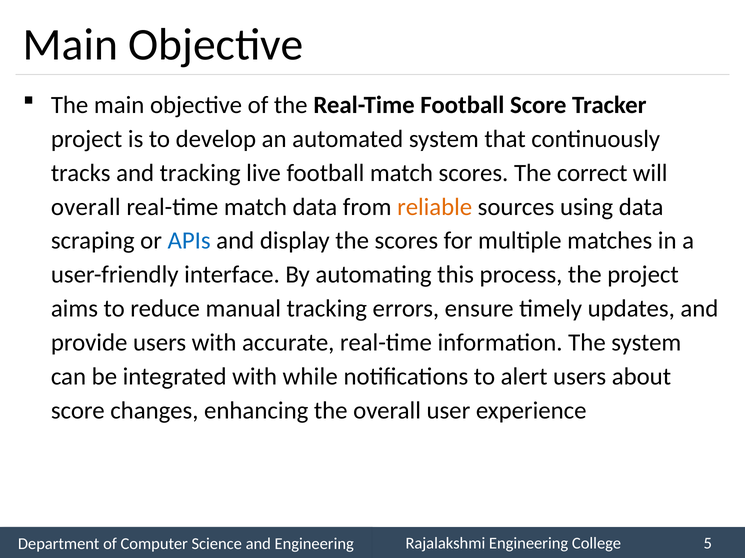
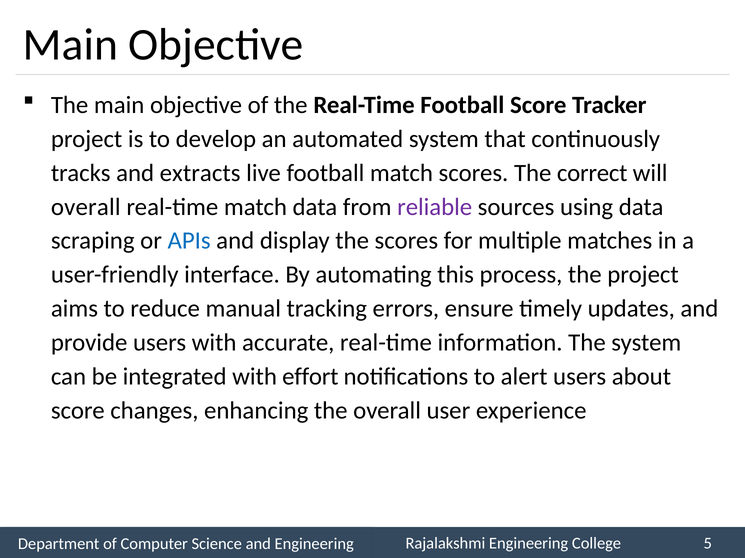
and tracking: tracking -> extracts (200, 173)
reliable colour: orange -> purple (435, 207)
while: while -> effort (310, 377)
